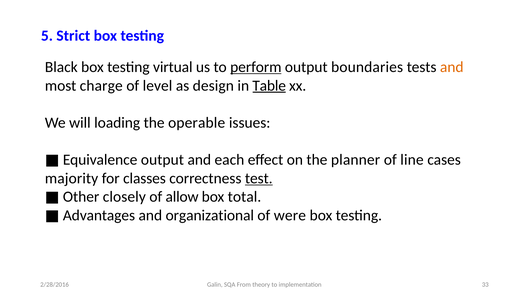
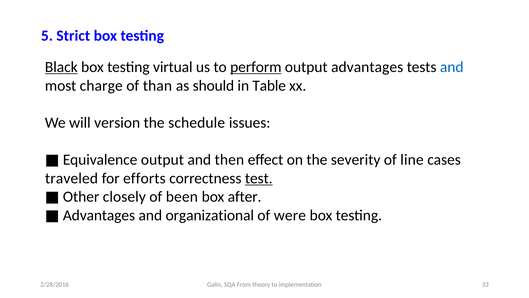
Black underline: none -> present (61, 67)
boundaries: boundaries -> advantages (367, 67)
and colour: orange -> blue (452, 67)
level: level -> than (157, 85)
design: design -> should (213, 85)
Table underline: present -> none (269, 85)
loading: loading -> version (117, 122)
operable: operable -> schedule (197, 122)
each: each -> then (229, 160)
planner: planner -> severity (356, 160)
majority: majority -> traveled (72, 178)
classes: classes -> efforts (144, 178)
allow: allow -> been (182, 197)
total: total -> after (245, 197)
